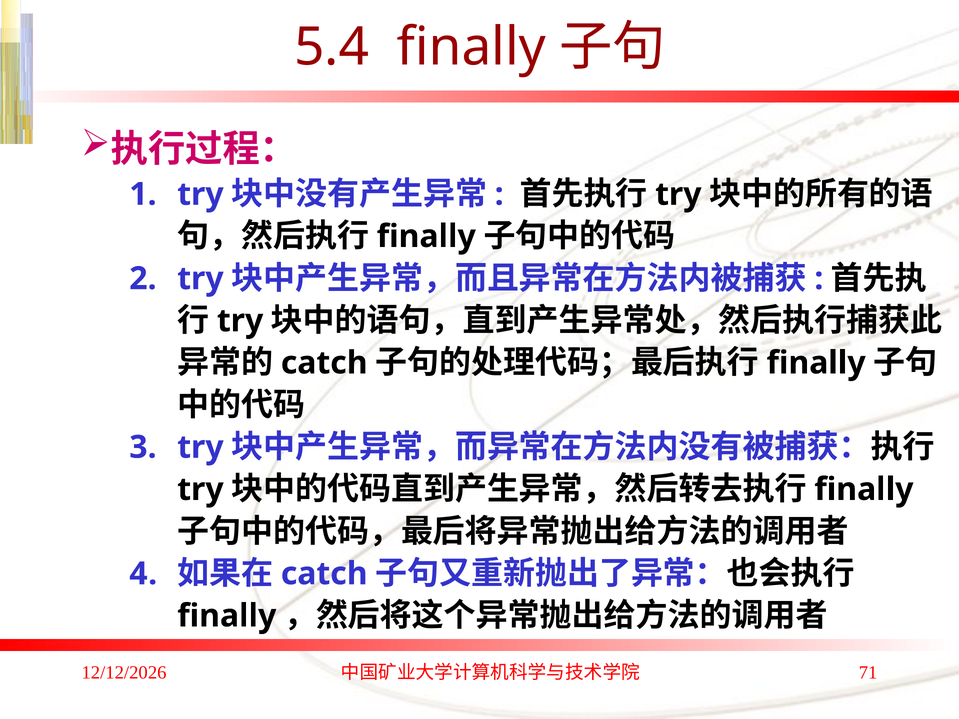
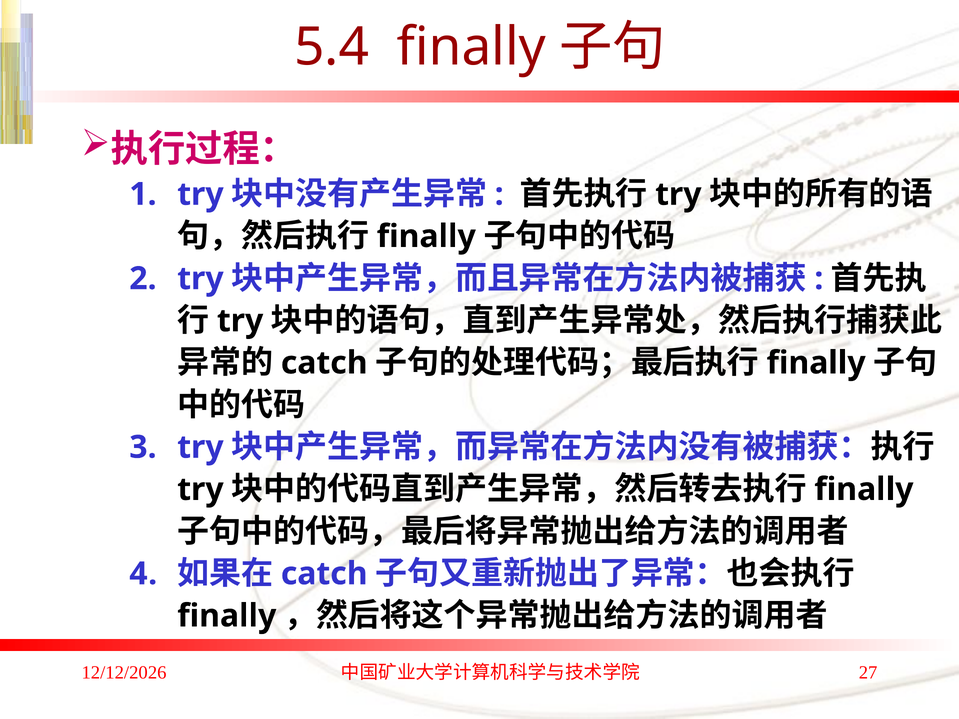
71: 71 -> 27 (868, 673)
